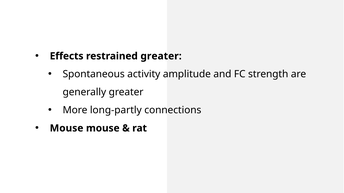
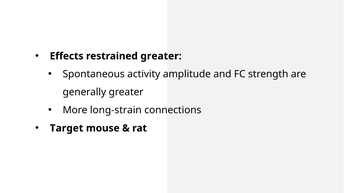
long-partly: long-partly -> long-strain (116, 110)
Mouse: Mouse -> Target (67, 129)
